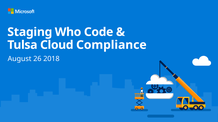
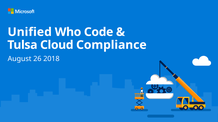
Staging: Staging -> Unified (30, 32)
